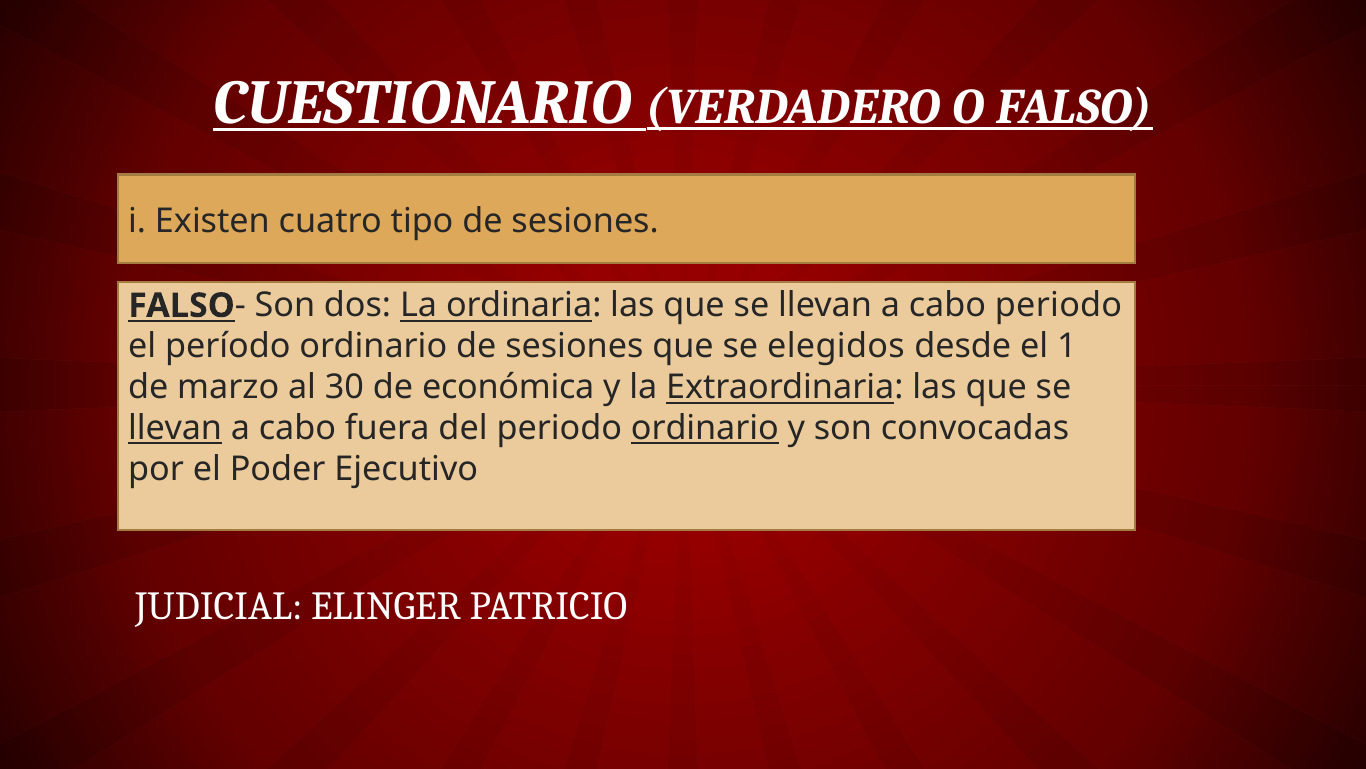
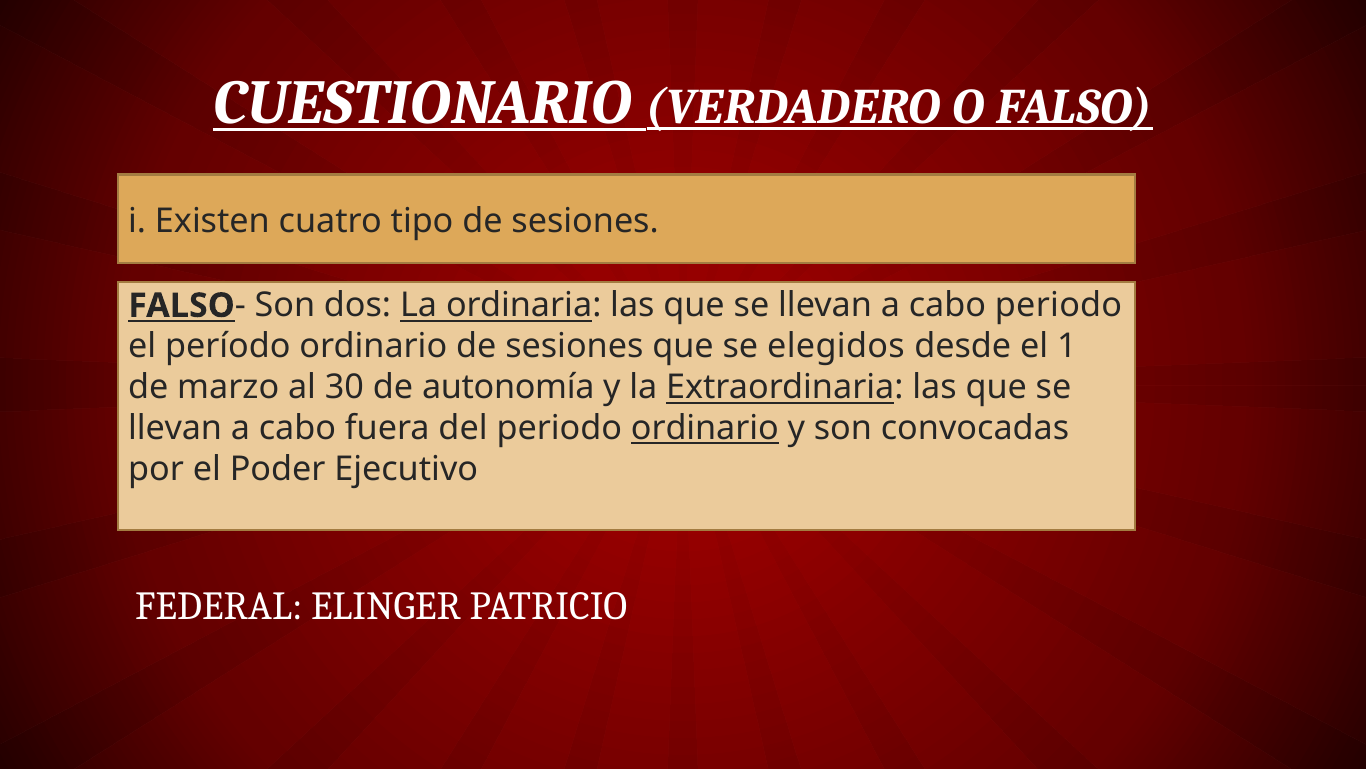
económica: económica -> autonomía (508, 387)
llevan underline: present -> none (175, 428)
JUDICIAL: JUDICIAL -> FEDERAL (219, 606)
